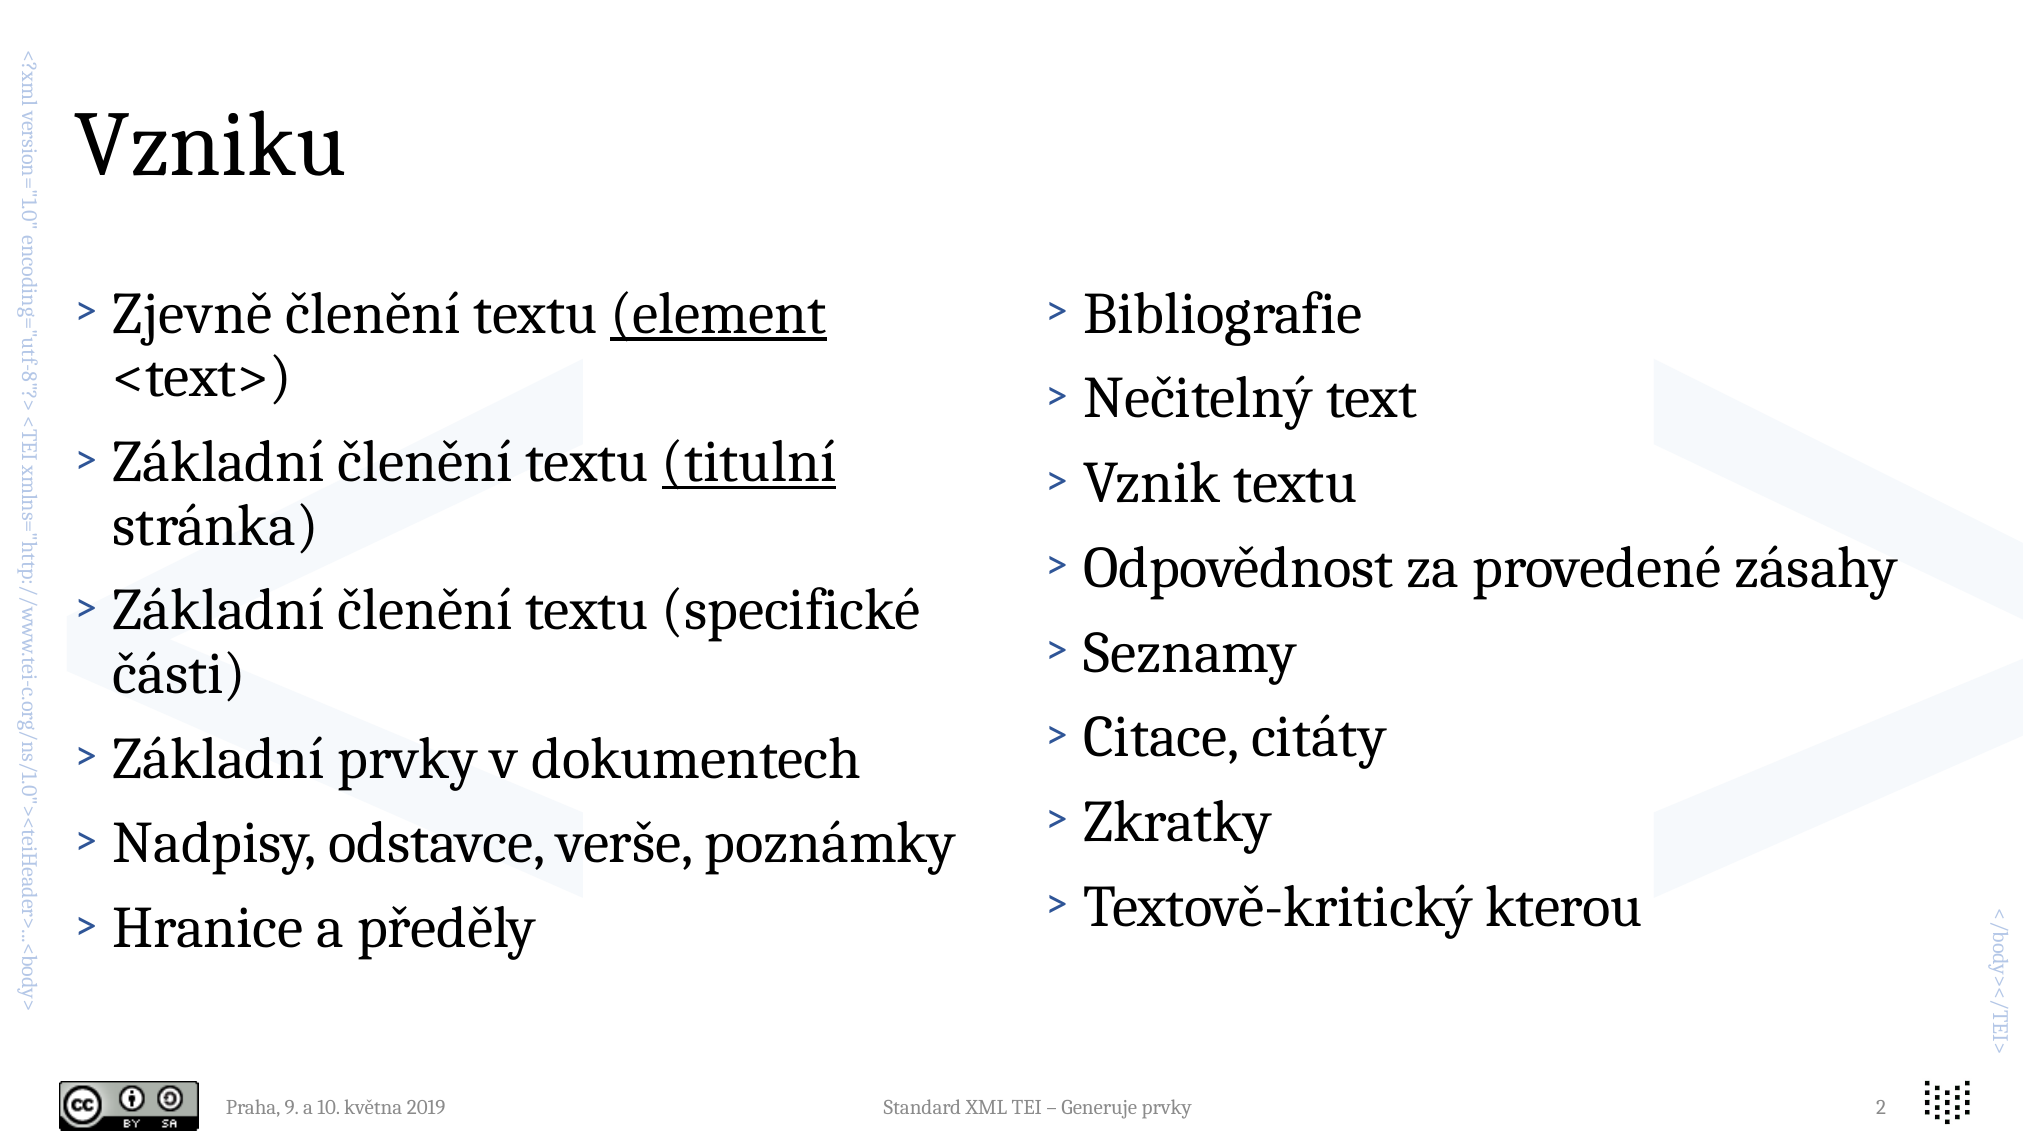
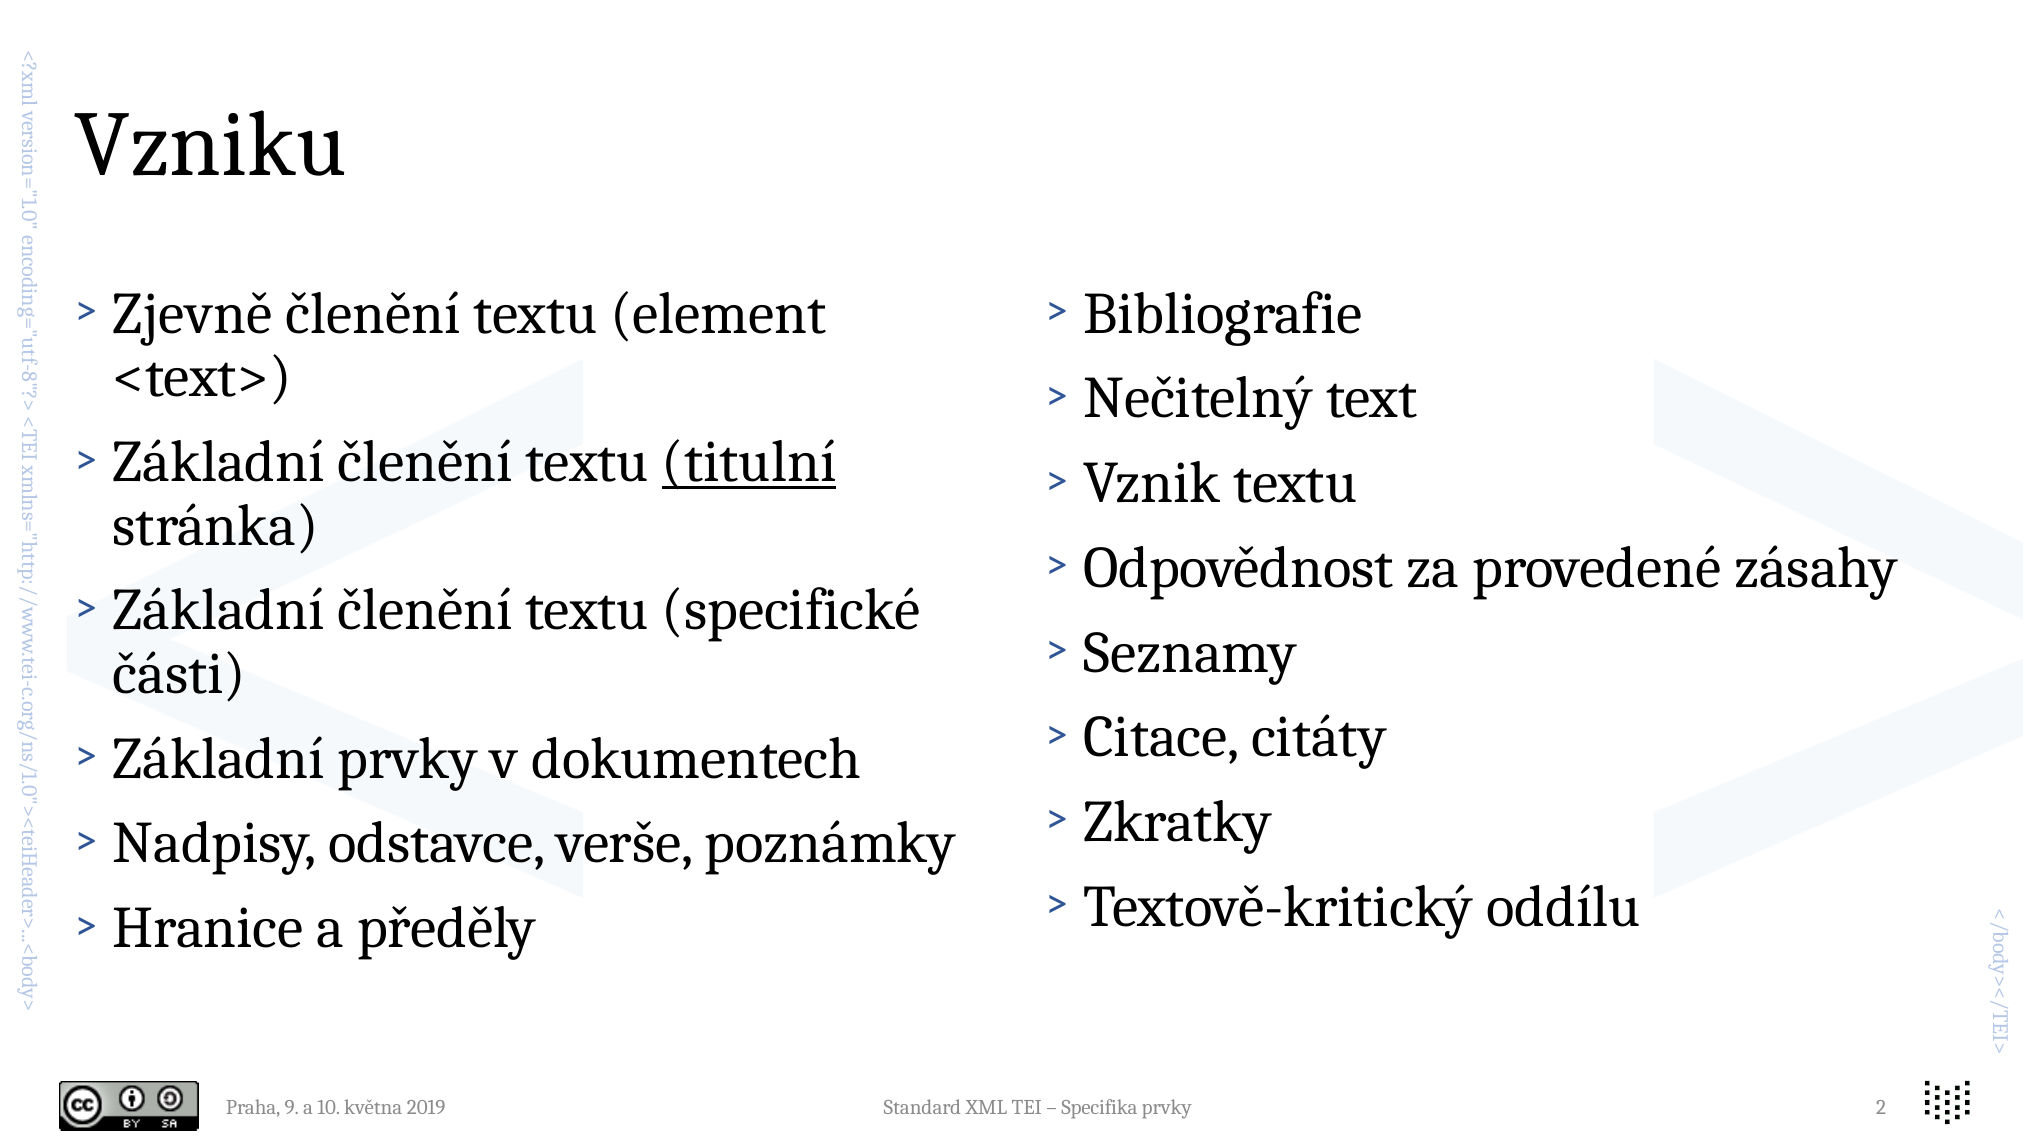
element underline: present -> none (719, 314)
kterou: kterou -> oddílu (1564, 907)
Generuje: Generuje -> Specifika (1099, 1107)
